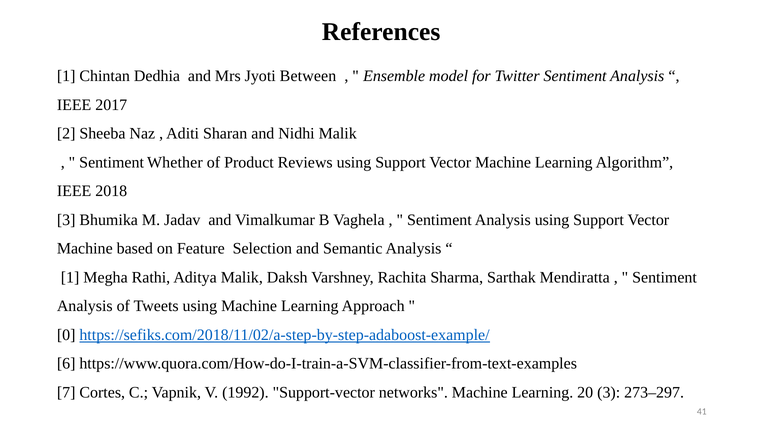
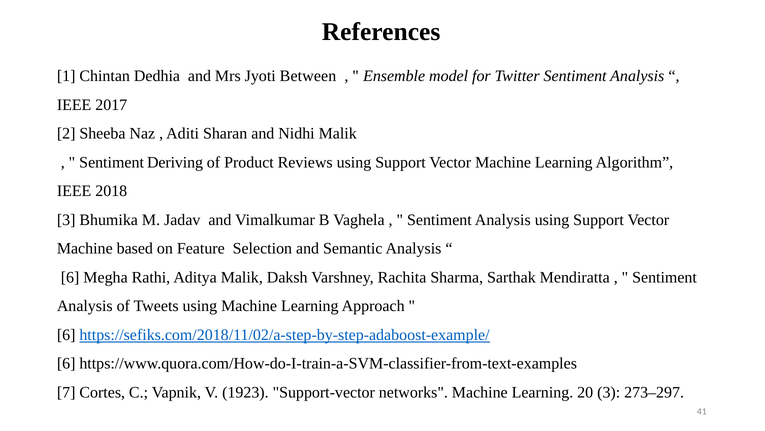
Whether: Whether -> Deriving (175, 162)
1: 1 -> 6 (70, 277)
0: 0 -> 6 (66, 334)
1992: 1992 -> 1923 (245, 392)
